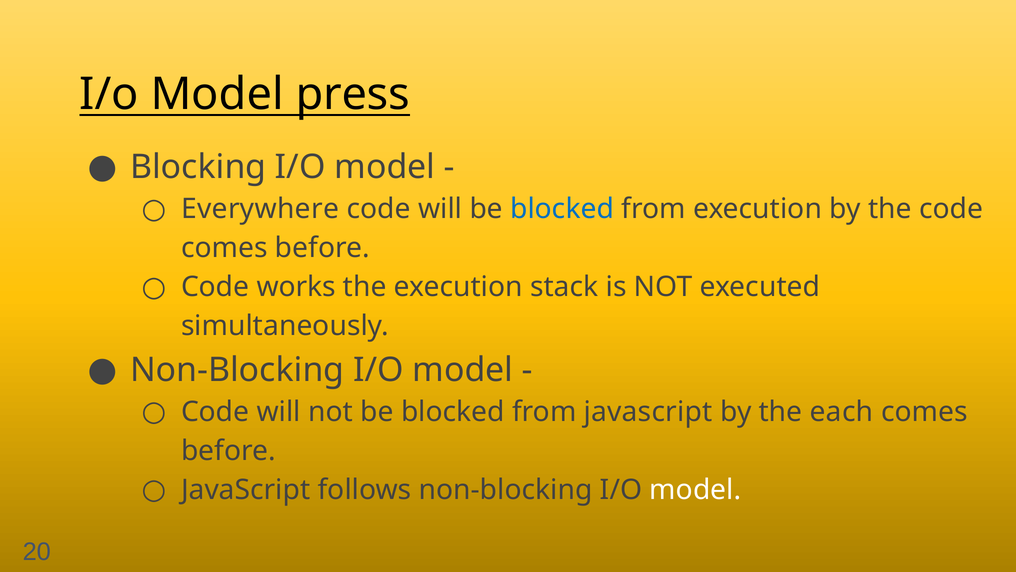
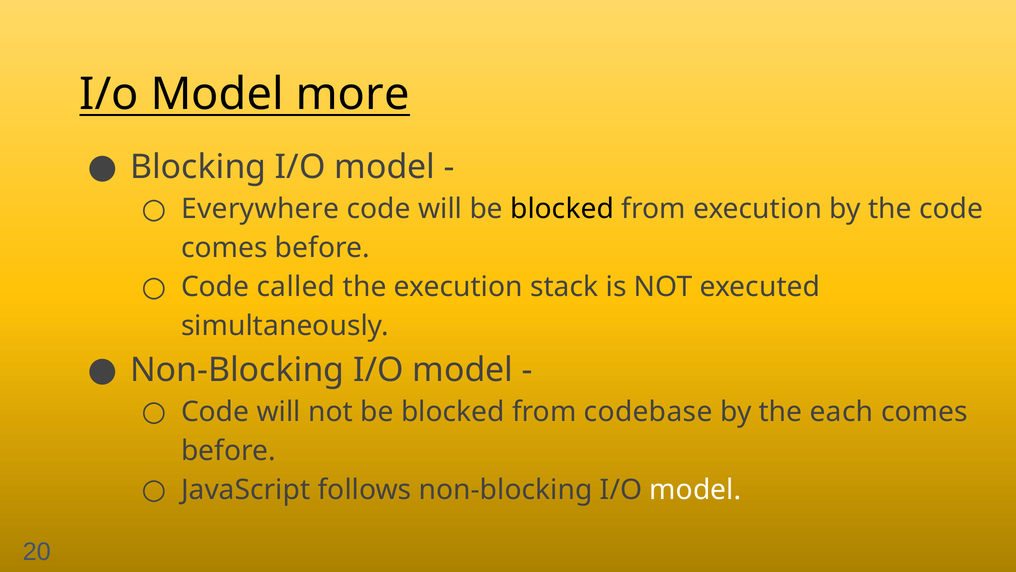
press: press -> more (353, 94)
blocked colour: blue -> black (562, 209)
works: works -> called (296, 287)
from javascript: javascript -> codebase (648, 411)
